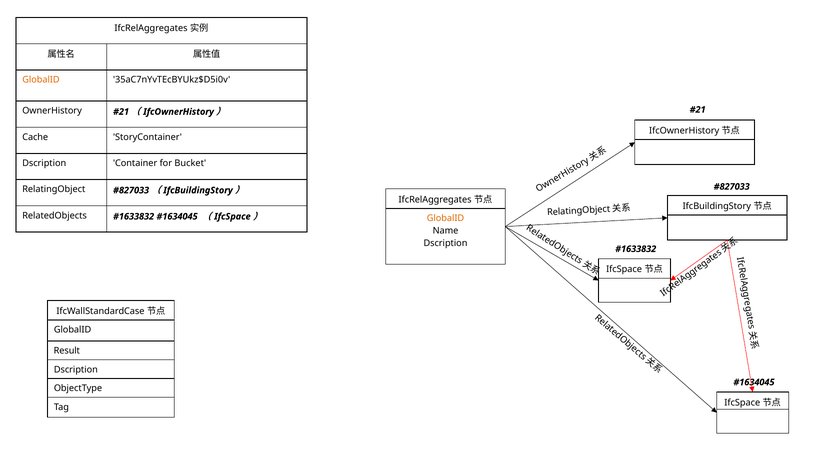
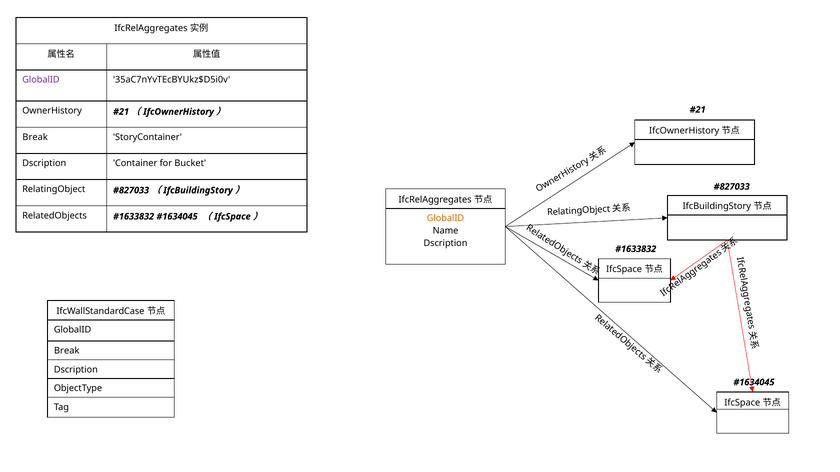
GlobalID colour: orange -> purple (41, 80)
Cache: Cache -> Break (35, 137)
Result: Result -> Break (67, 351)
